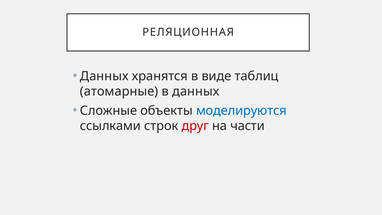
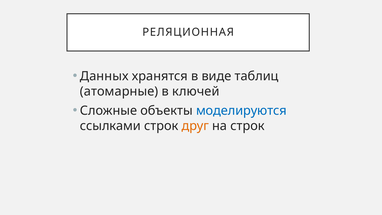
в данных: данных -> ключей (196, 91)
друг colour: red -> orange (195, 126)
на части: части -> строк (247, 126)
